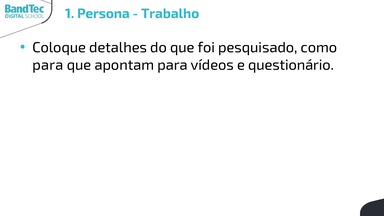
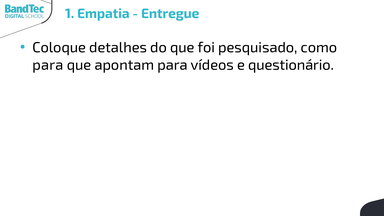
Persona: Persona -> Empatia (103, 14)
Trabalho: Trabalho -> Entregue (170, 14)
